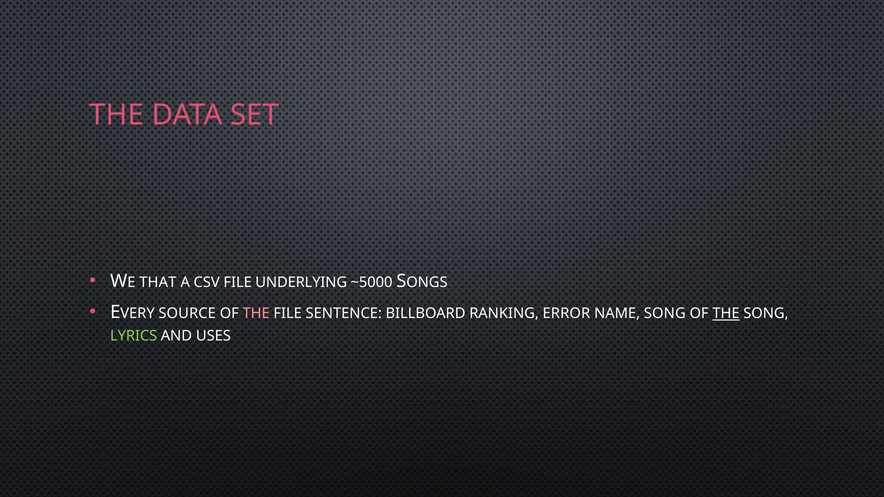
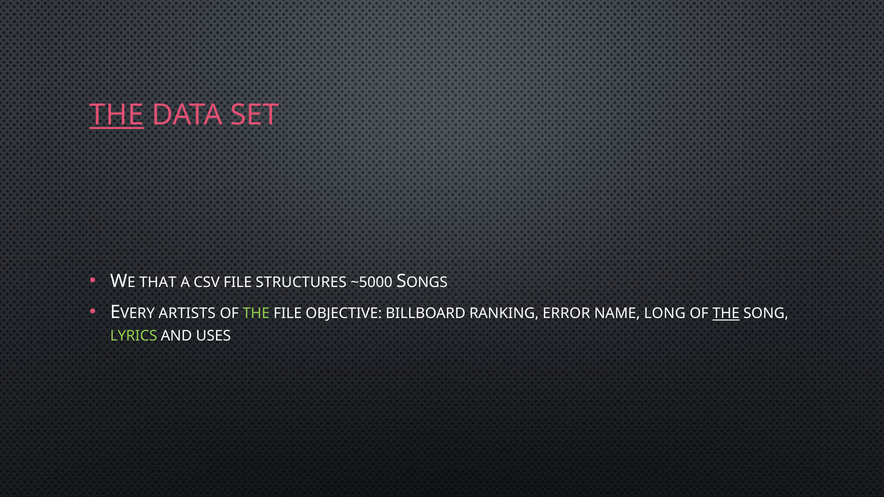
THE underline: none -> present (117, 115)
UNDERLYING: UNDERLYING -> STRUCTURES (301, 282)
SOURCE: SOURCE -> ARTISTS (187, 314)
THE colour: pink -> light green (256, 314)
SENTENCE: SENTENCE -> OBJECTIVE (344, 314)
NAME SONG: SONG -> LONG (665, 314)
